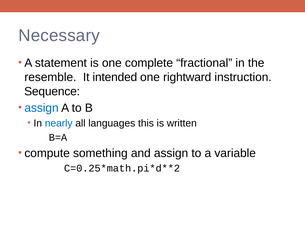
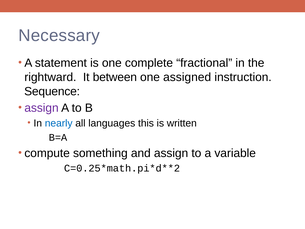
resemble: resemble -> rightward (50, 77)
intended: intended -> between (115, 77)
rightward: rightward -> assigned (187, 77)
assign colour: blue -> purple (42, 108)
